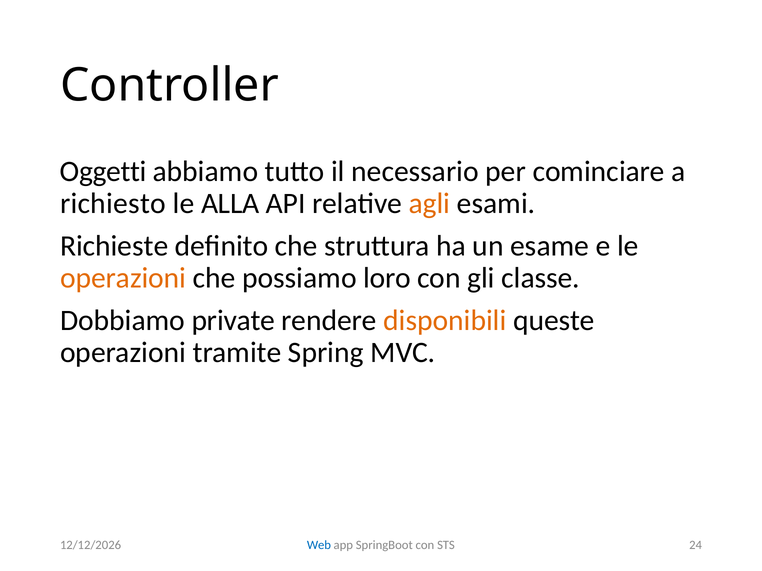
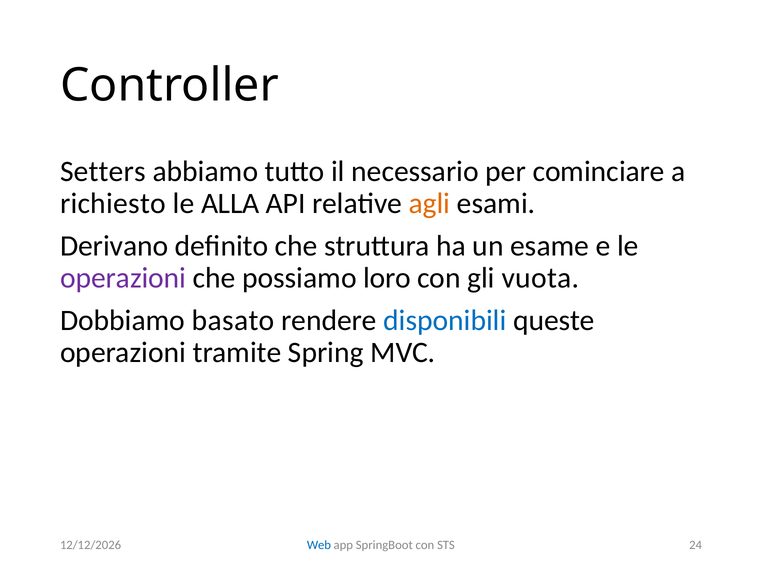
Oggetti: Oggetti -> Setters (103, 172)
Richieste: Richieste -> Derivano (114, 246)
operazioni colour: orange -> purple (123, 278)
classe: classe -> vuota (540, 278)
private: private -> basato (233, 321)
disponibili colour: orange -> blue (445, 321)
